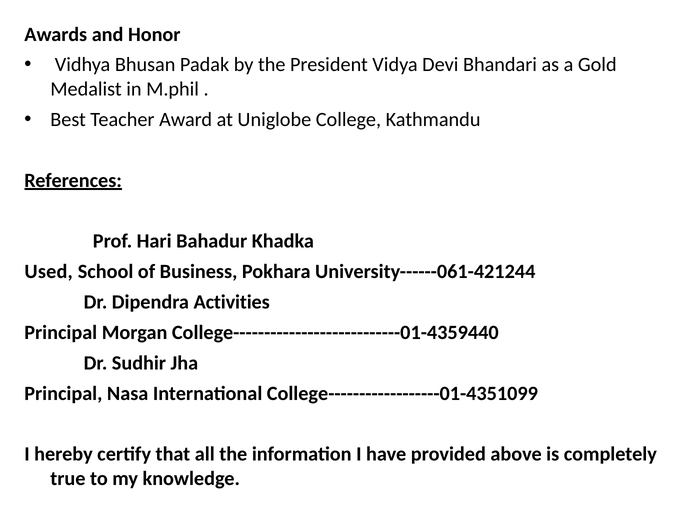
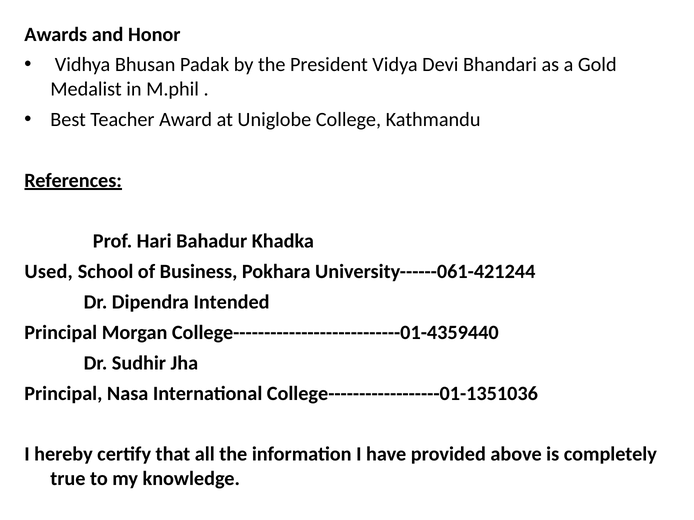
Activities: Activities -> Intended (232, 302)
College------------------01-4351099: College------------------01-4351099 -> College------------------01-1351036 (402, 394)
